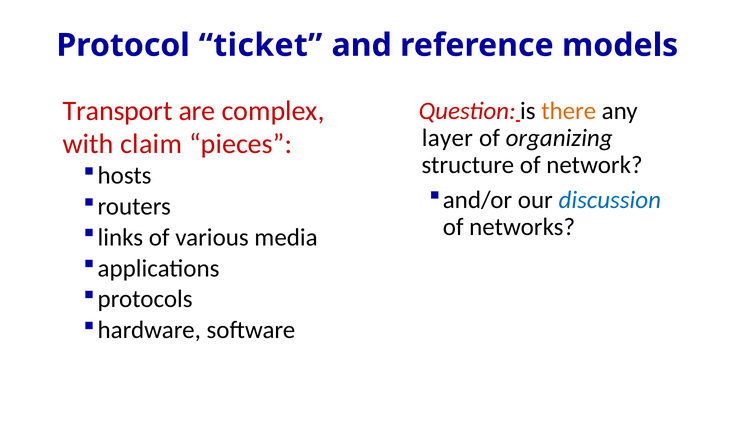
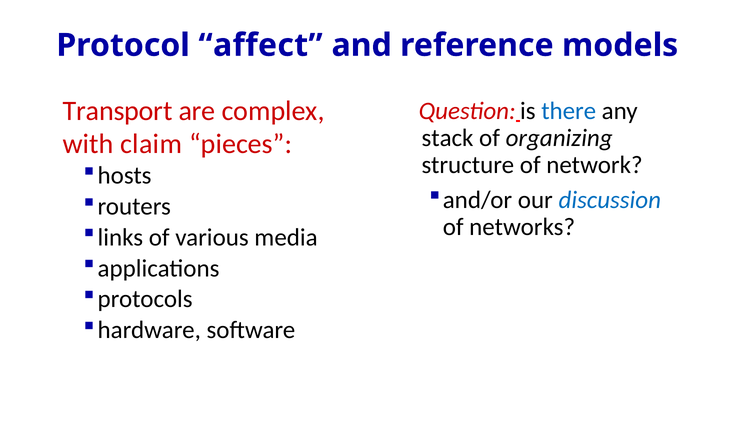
ticket: ticket -> affect (261, 45)
there colour: orange -> blue (569, 111)
layer: layer -> stack (448, 138)
